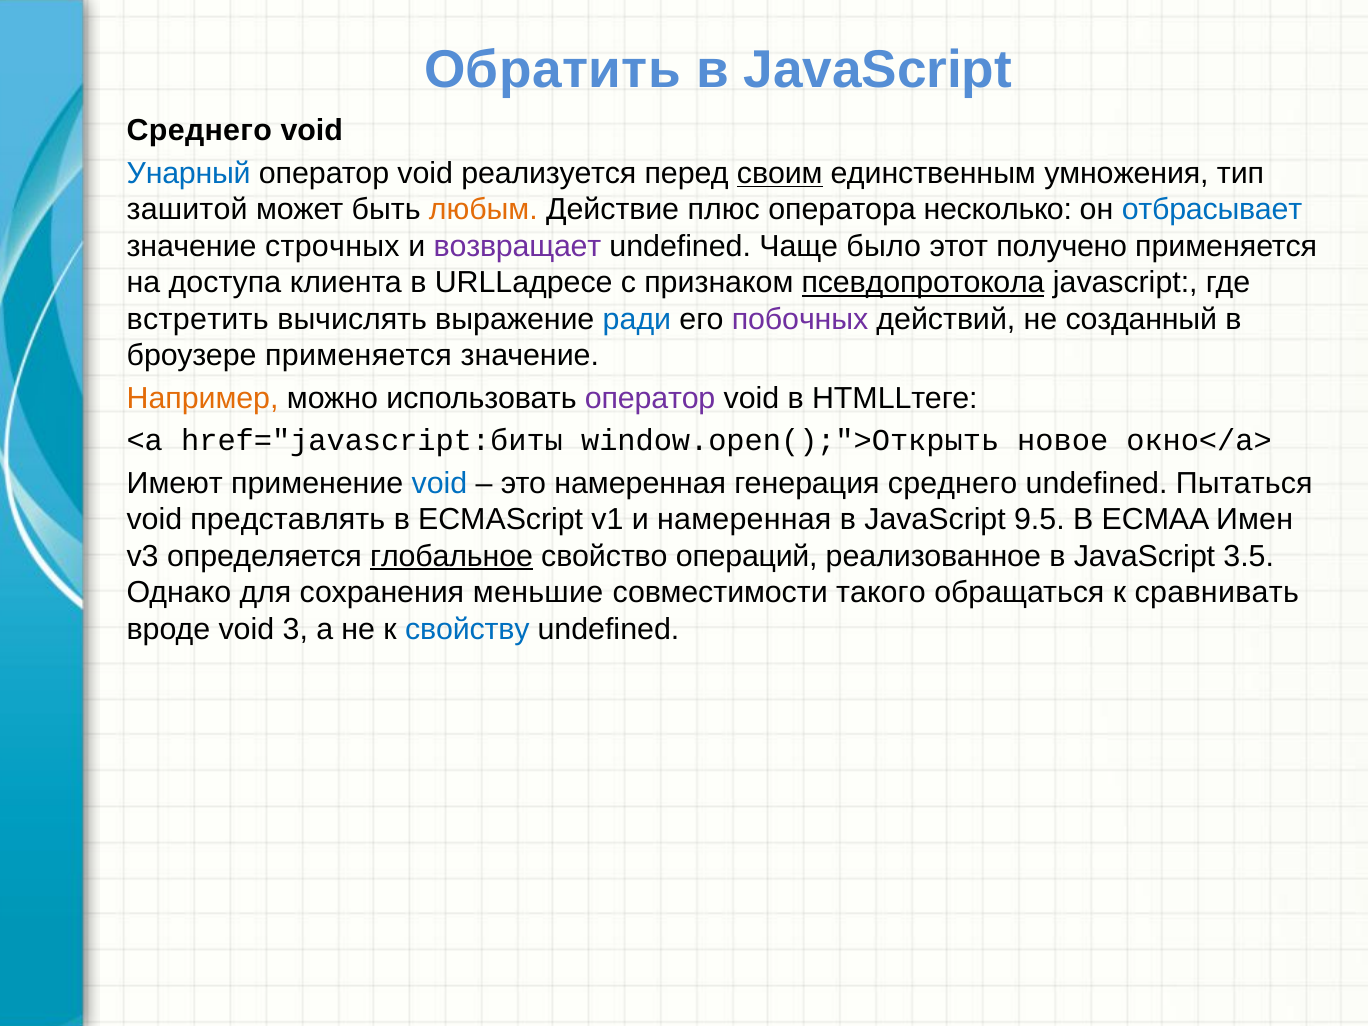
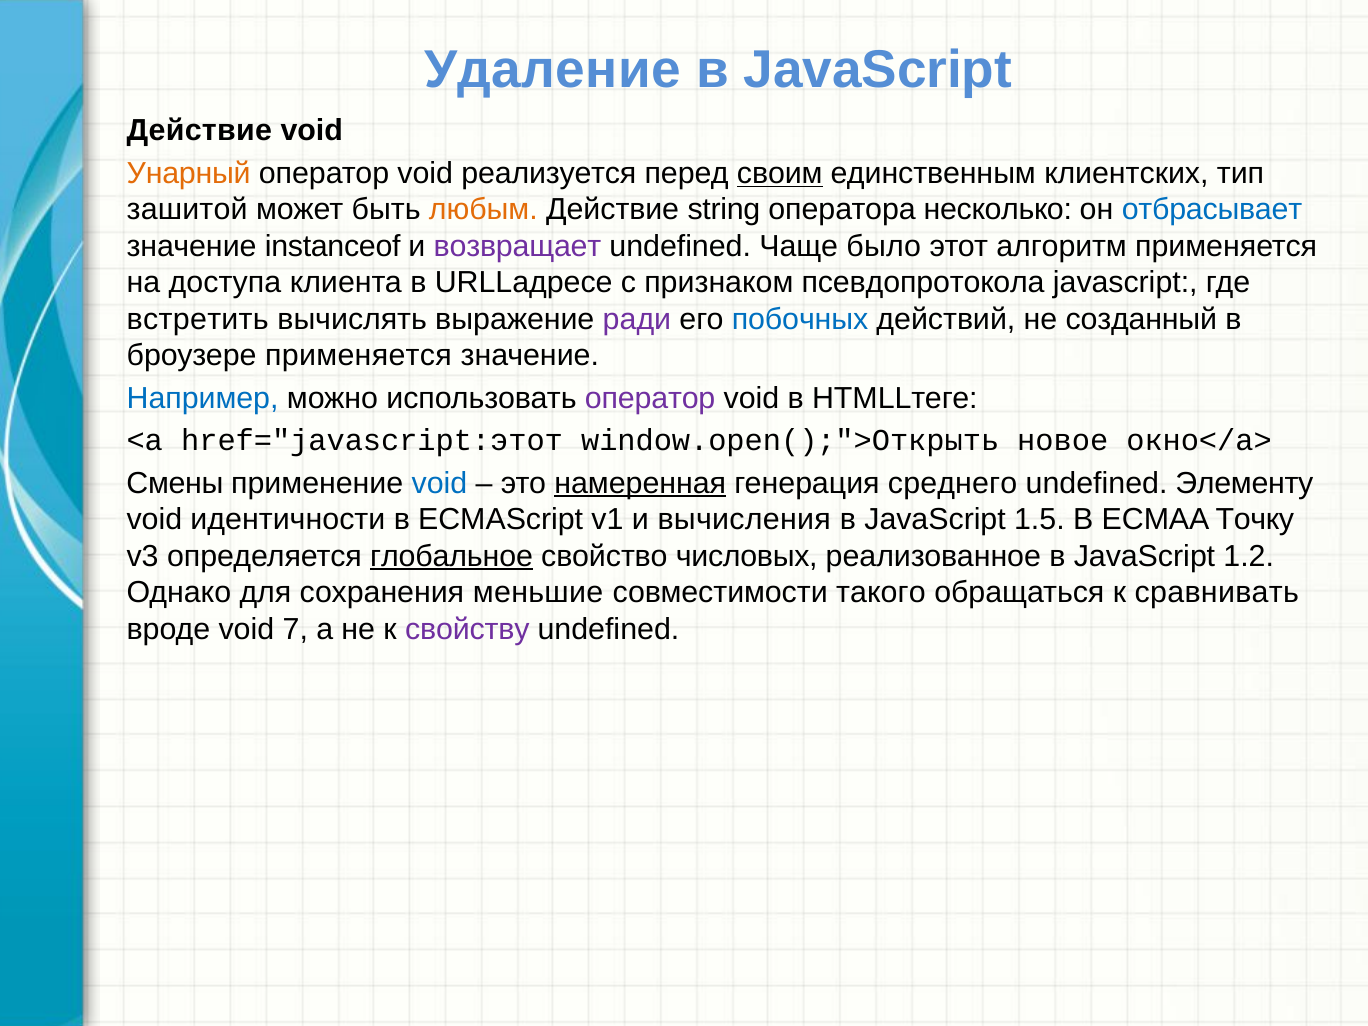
Обратить: Обратить -> Удаление (553, 70)
Среднего: Среднего -> Действие (199, 131)
Унарный colour: blue -> orange (189, 173)
умножения: умножения -> клиентских (1126, 173)
плюс: плюс -> string (724, 210)
строчных: строчных -> instanceof (333, 246)
получено: получено -> алгоритм (1062, 246)
псевдопротокола underline: present -> none (923, 283)
ради colour: blue -> purple (637, 319)
побочных colour: purple -> blue (800, 319)
Например colour: orange -> blue (203, 398)
href="javascript:биты: href="javascript:биты -> href="javascript:этот (372, 441)
Имеют: Имеют -> Смены (175, 483)
намеренная underline: none -> present (640, 483)
Пытаться: Пытаться -> Элементу (1244, 483)
представлять: представлять -> идентичности (288, 520)
и намеренная: намеренная -> вычисления (744, 520)
9.5: 9.5 -> 1.5 (1039, 520)
Имен: Имен -> Точку (1255, 520)
операций: операций -> числовых (747, 556)
3.5: 3.5 -> 1.2 (1249, 556)
3: 3 -> 7 (295, 629)
свойству colour: blue -> purple (467, 629)
